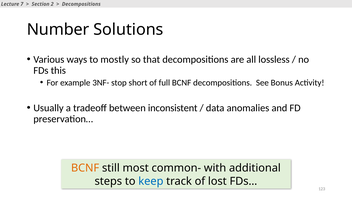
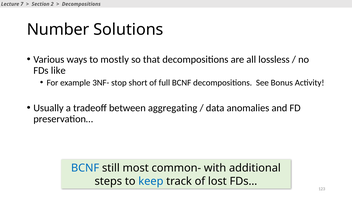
this: this -> like (58, 71)
inconsistent: inconsistent -> aggregating (173, 108)
BCNF colour: orange -> blue (85, 168)
